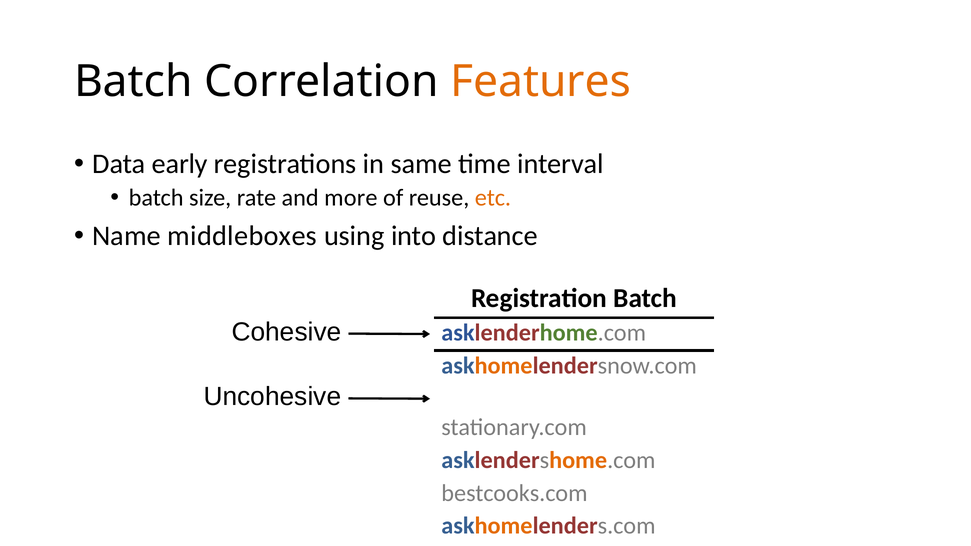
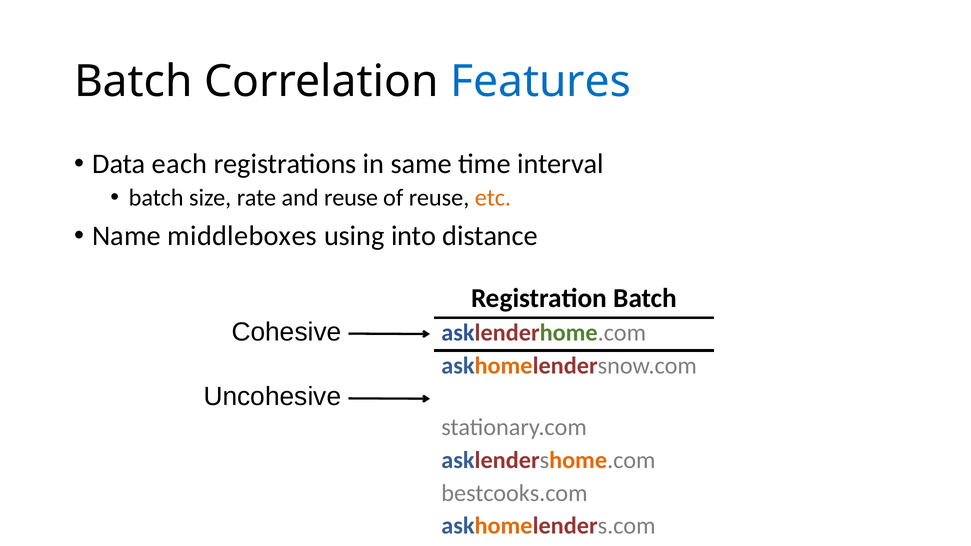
Features colour: orange -> blue (541, 82)
early: early -> each (180, 164)
and more: more -> reuse (351, 198)
